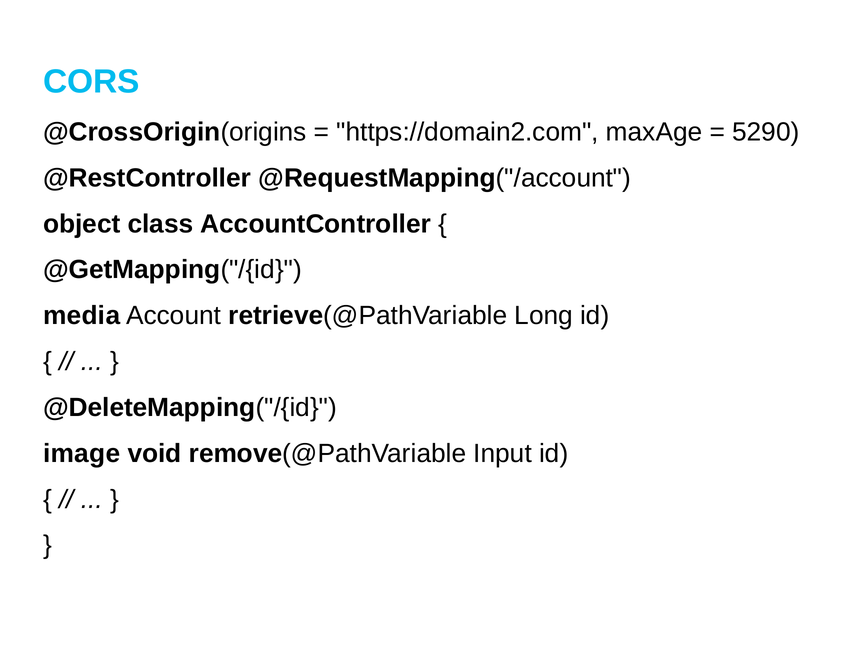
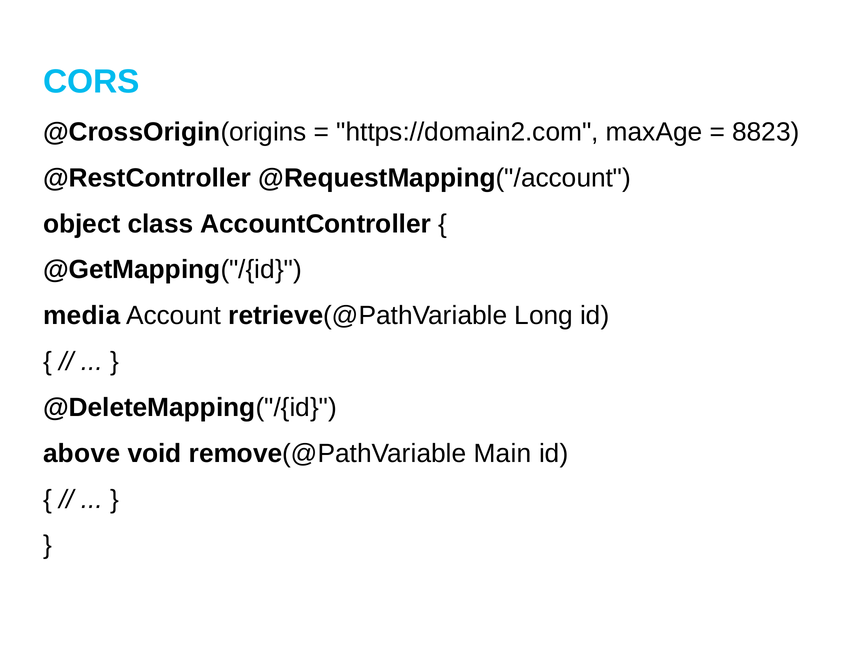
5290: 5290 -> 8823 (766, 132)
image: image -> above (82, 454)
Input: Input -> Main (503, 454)
